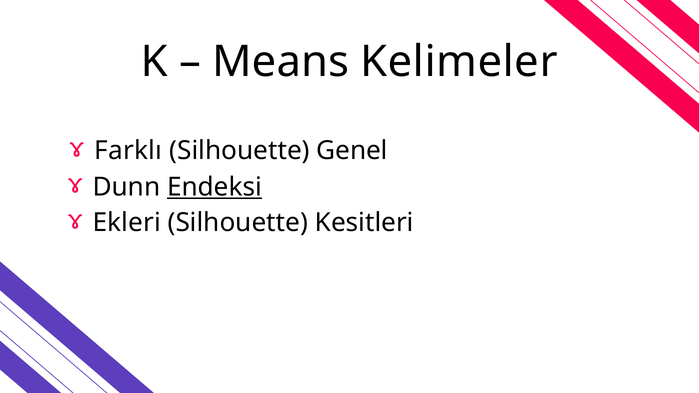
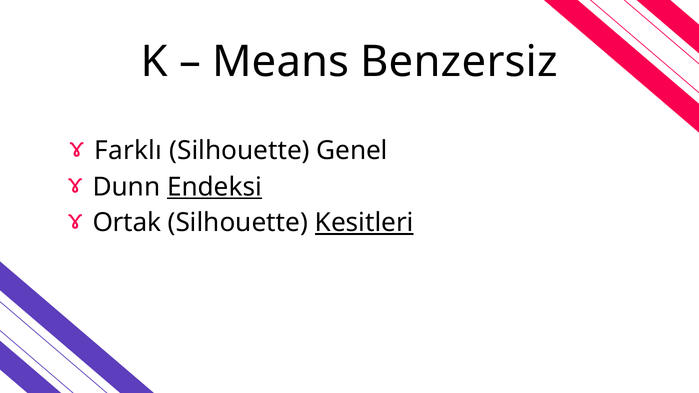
Kelimeler: Kelimeler -> Benzersiz (459, 62)
Ekleri: Ekleri -> Ortak (127, 223)
Kesitleri underline: none -> present (364, 223)
